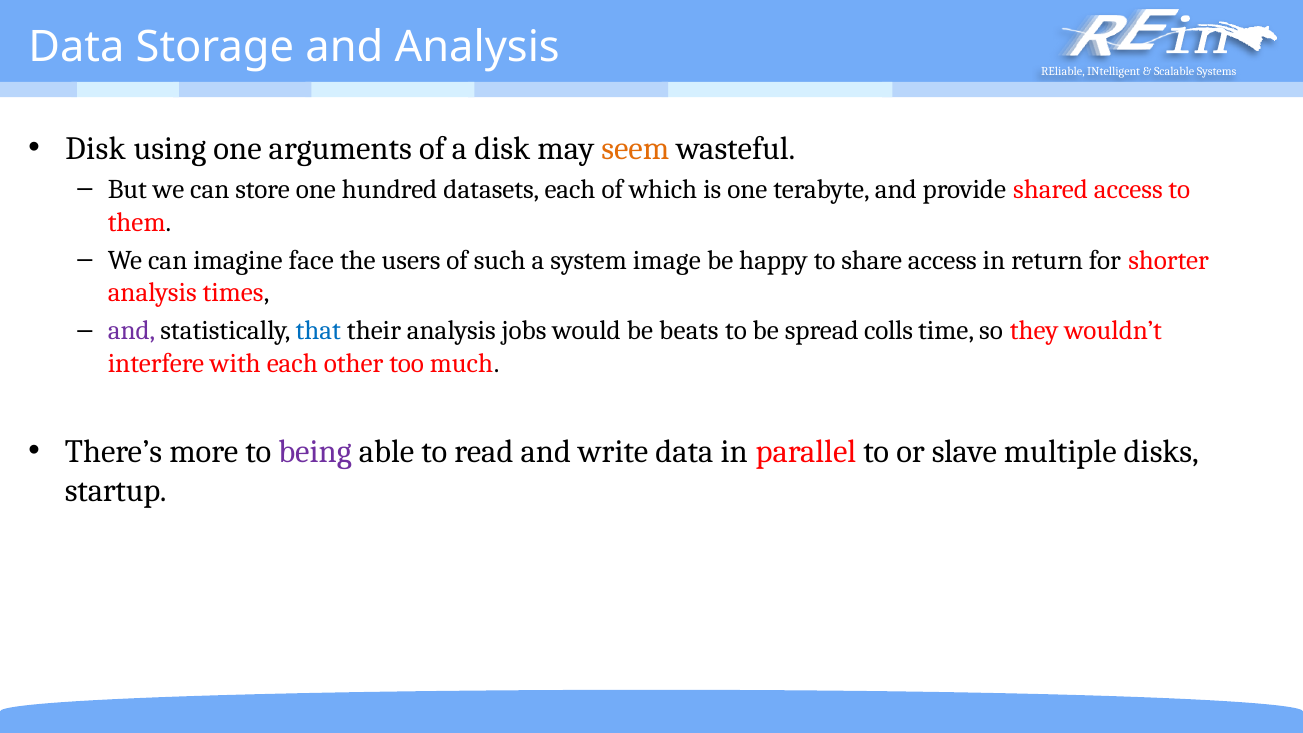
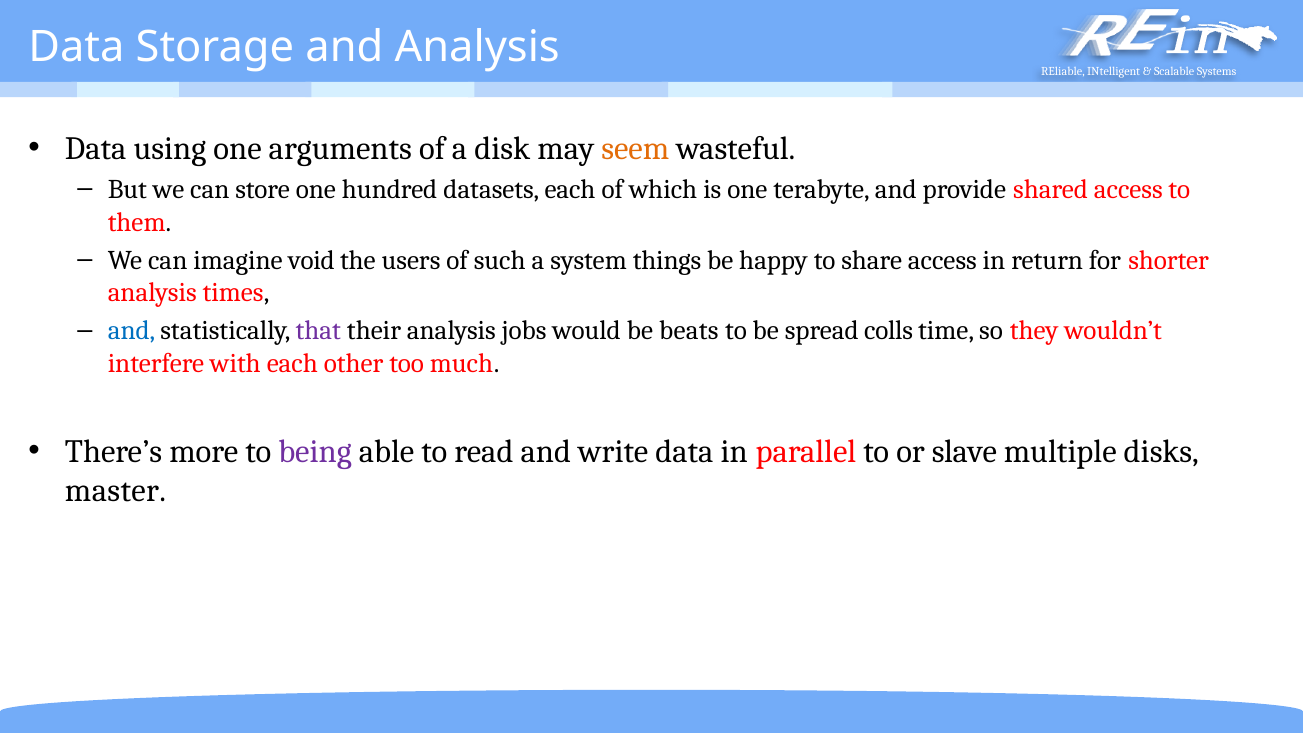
Disk: Disk -> Data (96, 149)
face: face -> void (311, 260)
image: image -> things (667, 260)
and colour: purple -> blue (132, 331)
that colour: blue -> purple (318, 331)
startup: startup -> master (116, 491)
